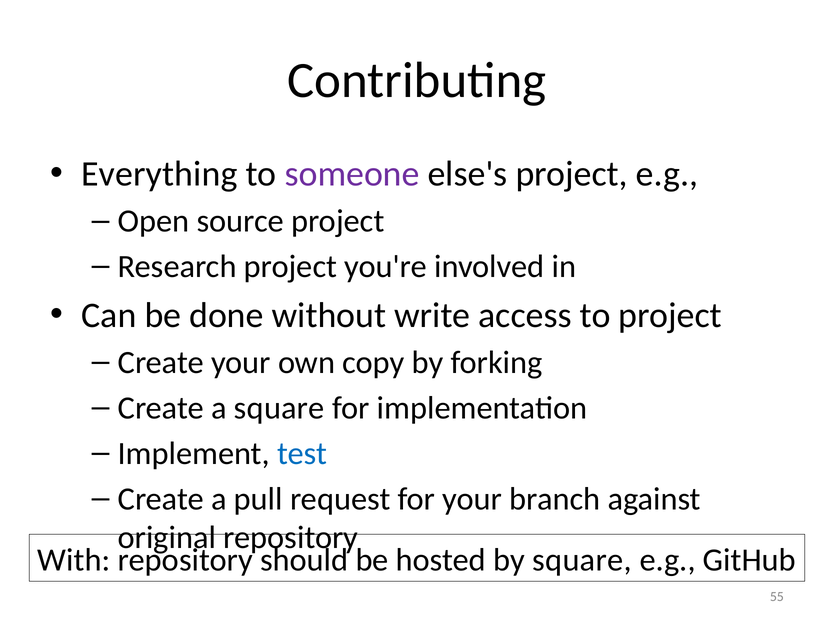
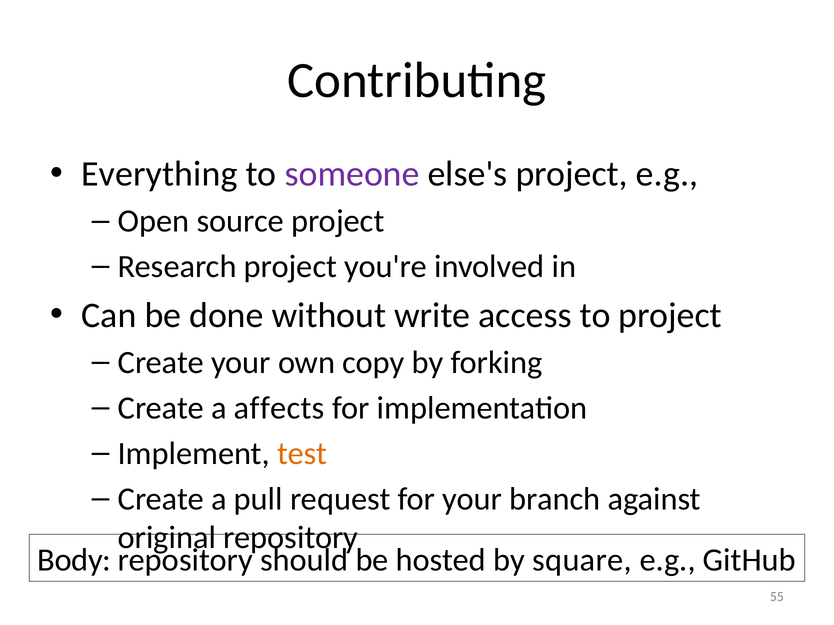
a square: square -> affects (279, 408)
test colour: blue -> orange (302, 454)
With: With -> Body (74, 561)
